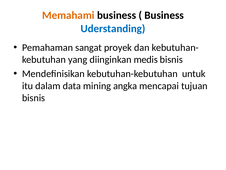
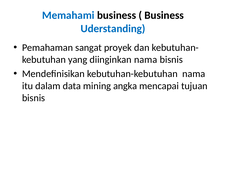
Memahami colour: orange -> blue (68, 15)
diinginkan medis: medis -> nama (146, 59)
kebutuhan-kebutuhan untuk: untuk -> nama (194, 74)
